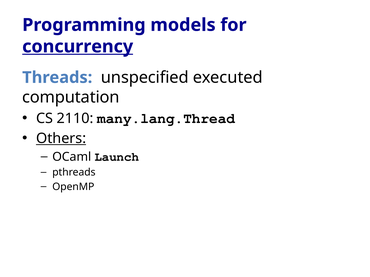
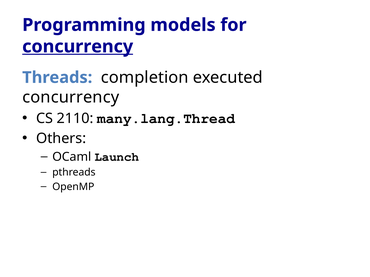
unspecified: unspecified -> completion (145, 78)
computation: computation -> concurrency (71, 97)
Others underline: present -> none (61, 139)
